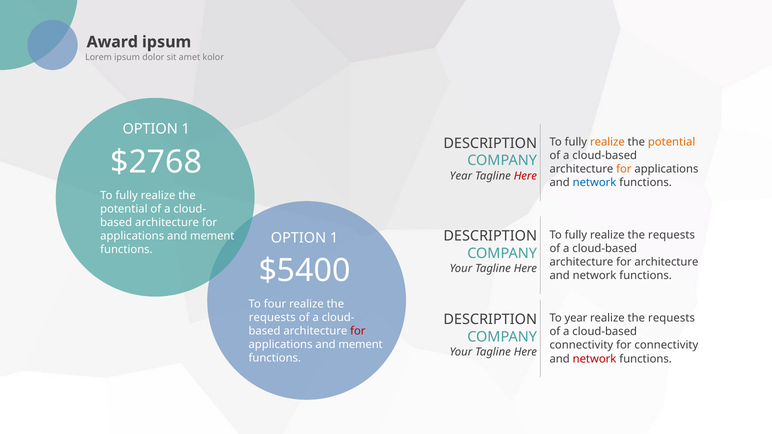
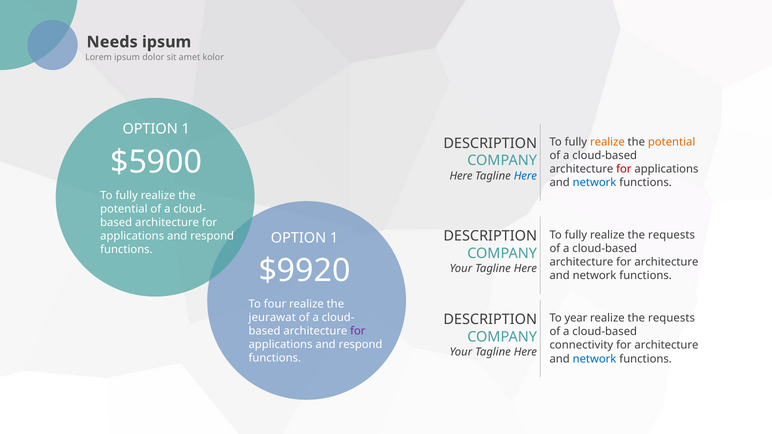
Award: Award -> Needs (112, 42)
$2768: $2768 -> $5900 (156, 162)
for colour: orange -> red (624, 169)
Year: Year -> Here (461, 176)
Here colour: red -> blue (525, 176)
mement: mement -> respond (212, 236)
$5400: $5400 -> $9920 (305, 271)
requests: requests -> jeurawat (272, 318)
for colour: red -> purple (358, 331)
mement: mement -> respond (361, 345)
connectivity: connectivity -> architecture (666, 345)
network colour: red -> blue (595, 359)
